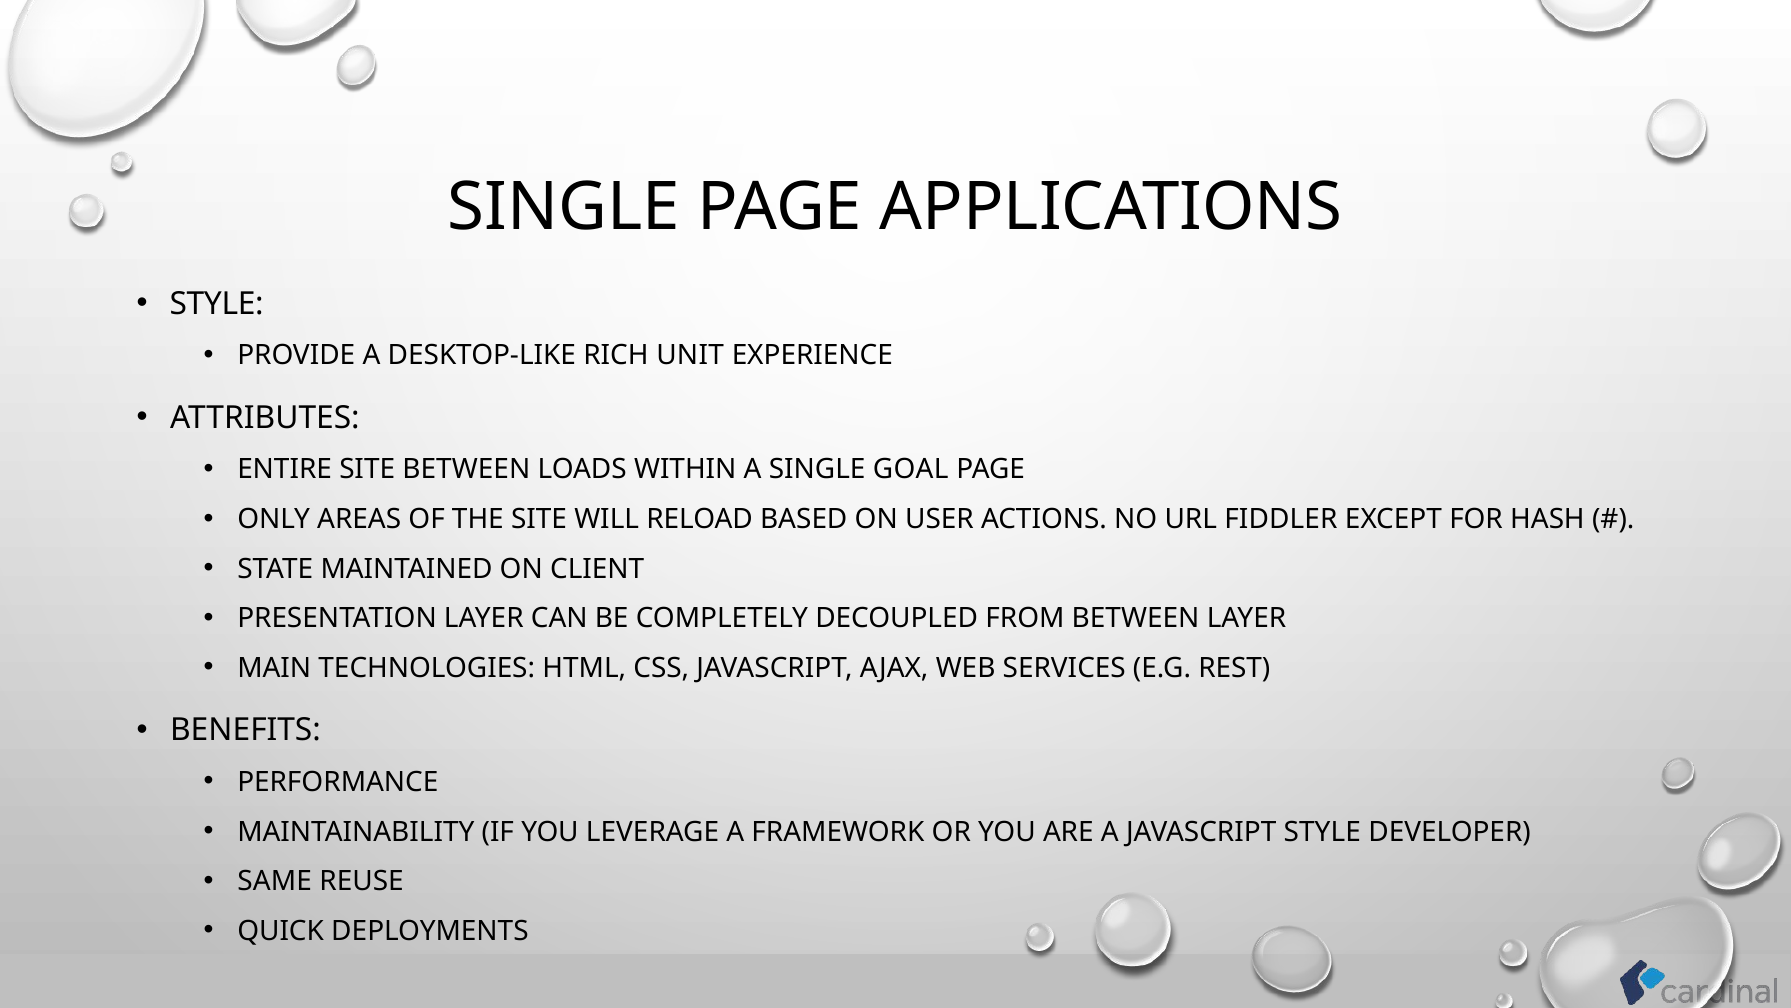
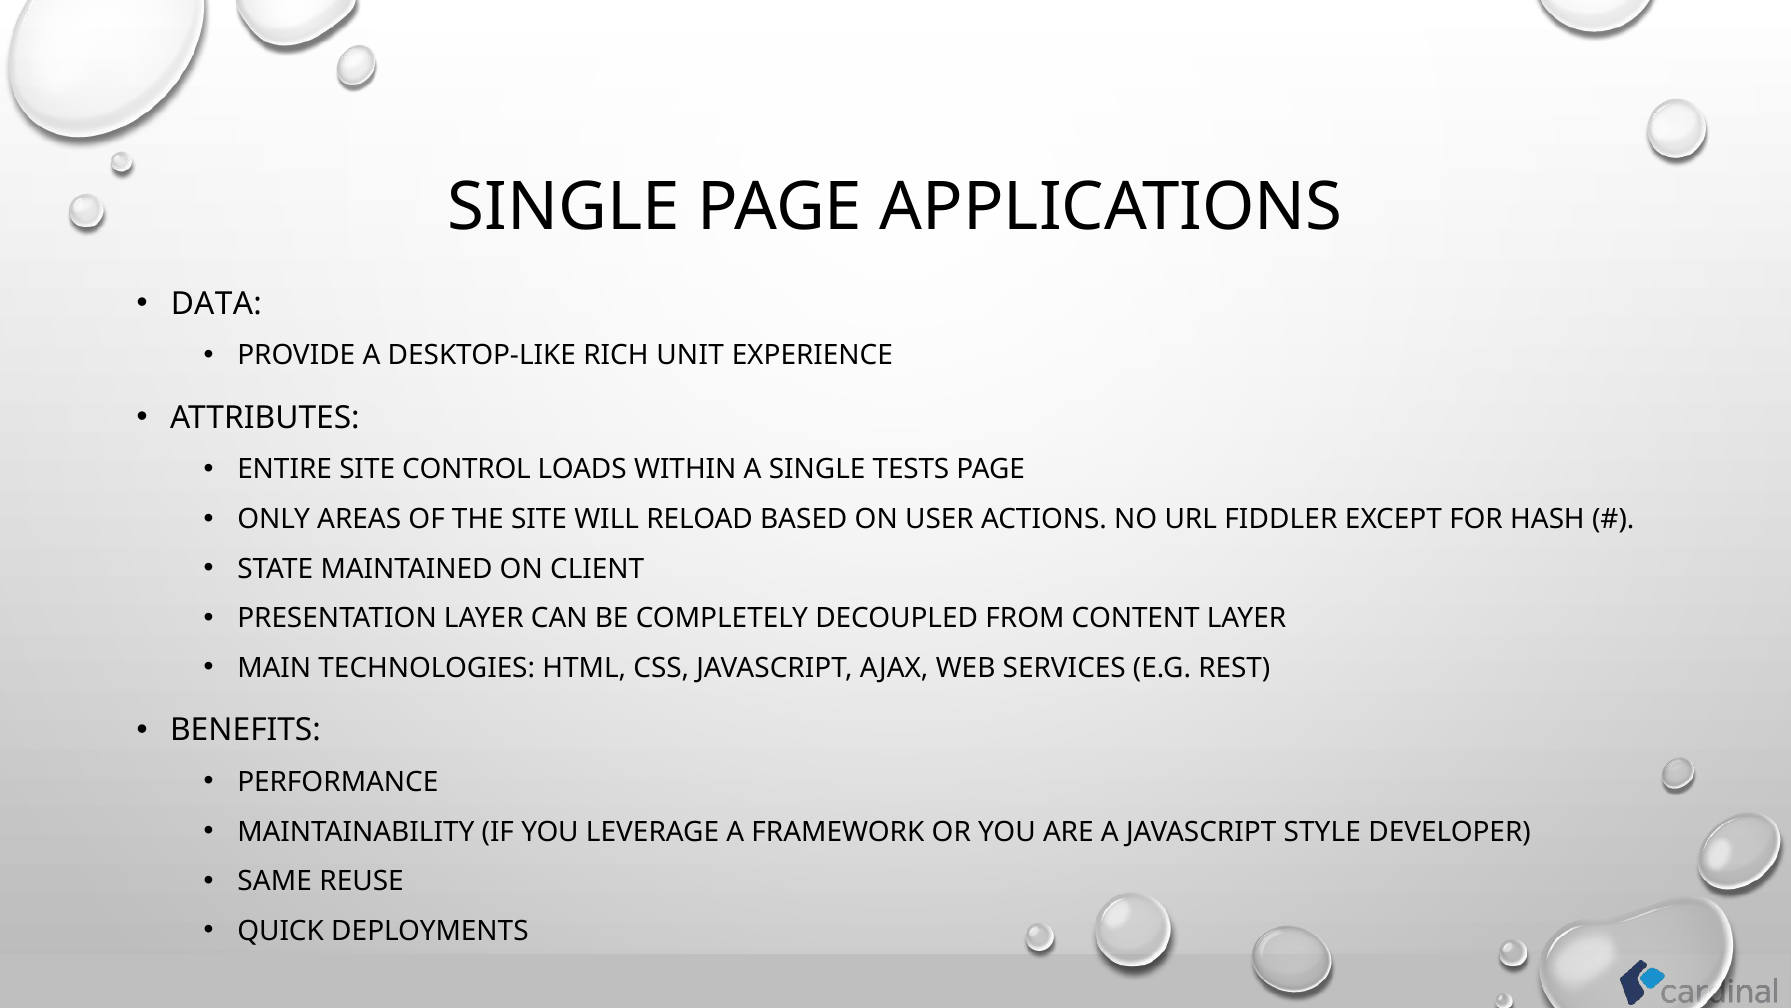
STYLE: STYLE -> DATA (216, 304)
SITE BETWEEN: BETWEEN -> CONTROL (467, 469)
GOAL: GOAL -> TESTS (911, 469)
FROM BETWEEN: BETWEEN -> CONTENT (1136, 618)
